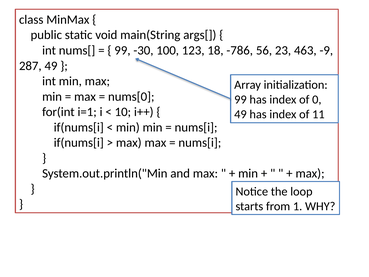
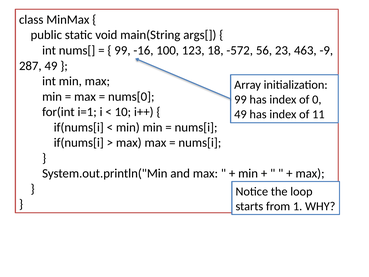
-30: -30 -> -16 (143, 50)
-786: -786 -> -572 (240, 50)
